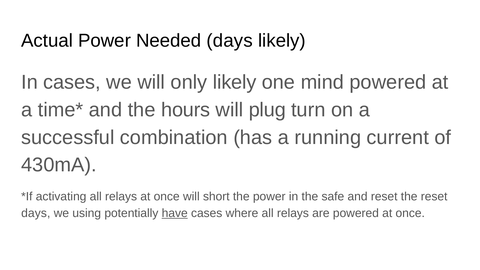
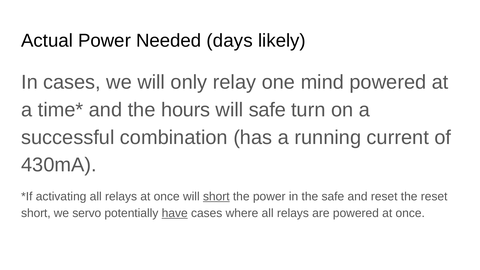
only likely: likely -> relay (235, 82)
will plug: plug -> safe (267, 110)
short underline: none -> present (216, 197)
days: days -> short (36, 213)
using: using -> servo (87, 213)
